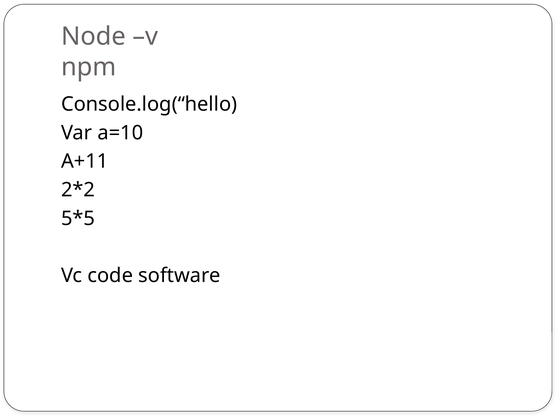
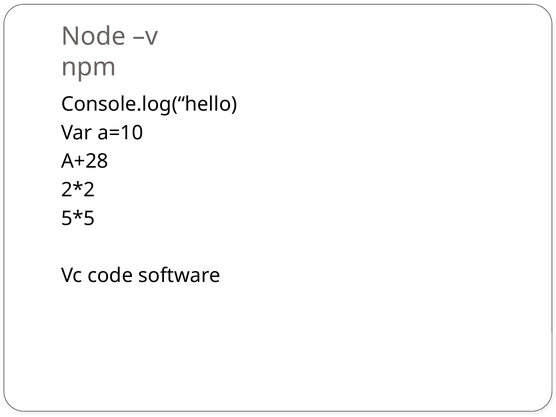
A+11: A+11 -> A+28 (85, 161)
